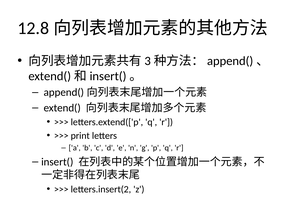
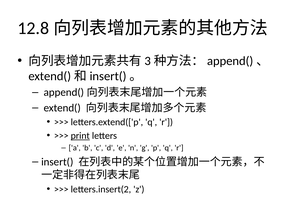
print underline: none -> present (80, 136)
